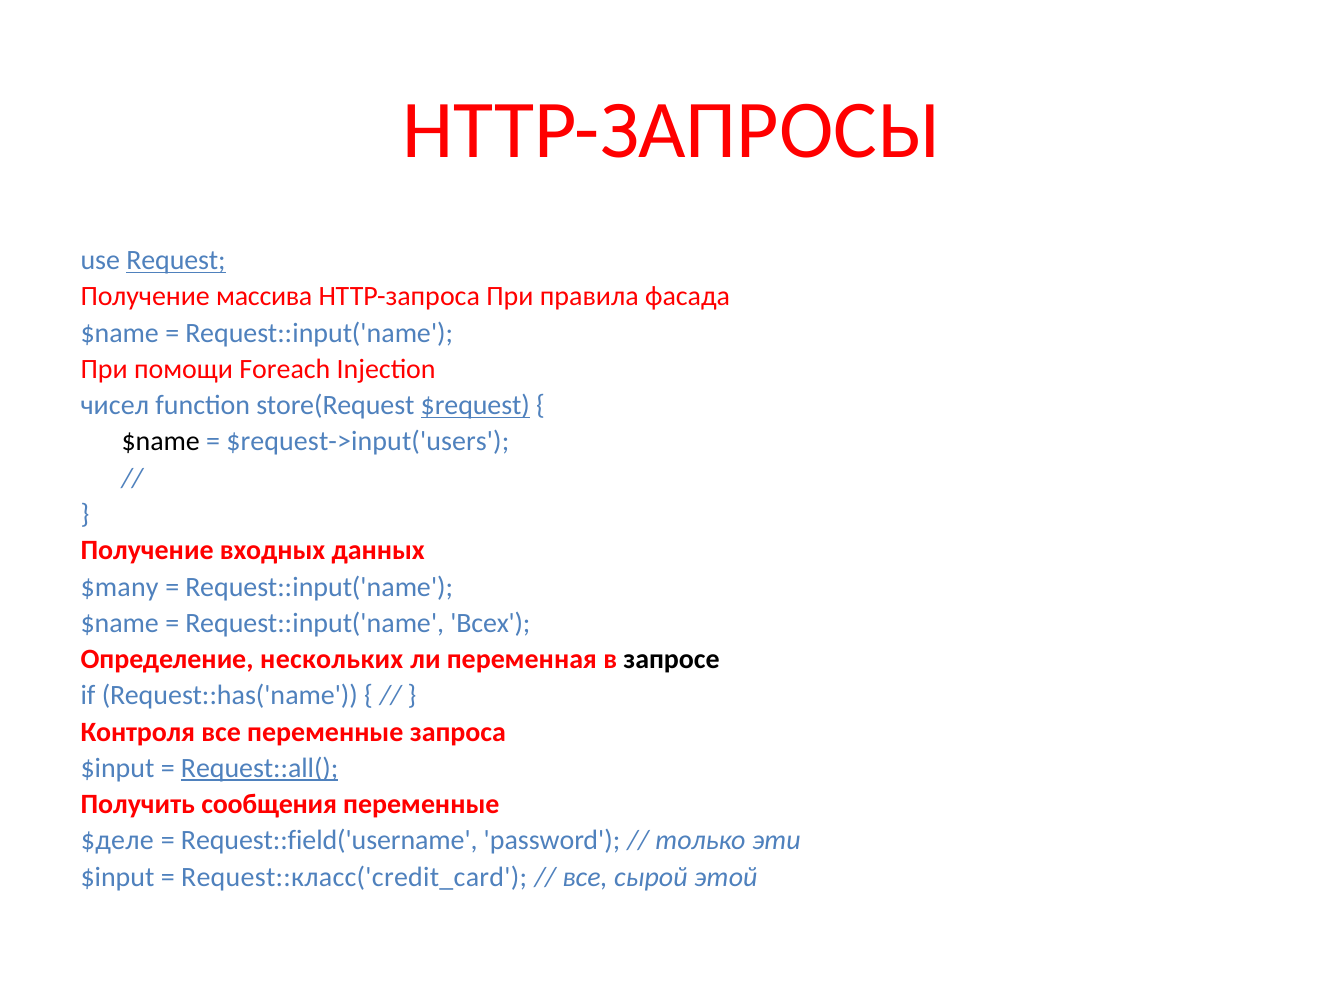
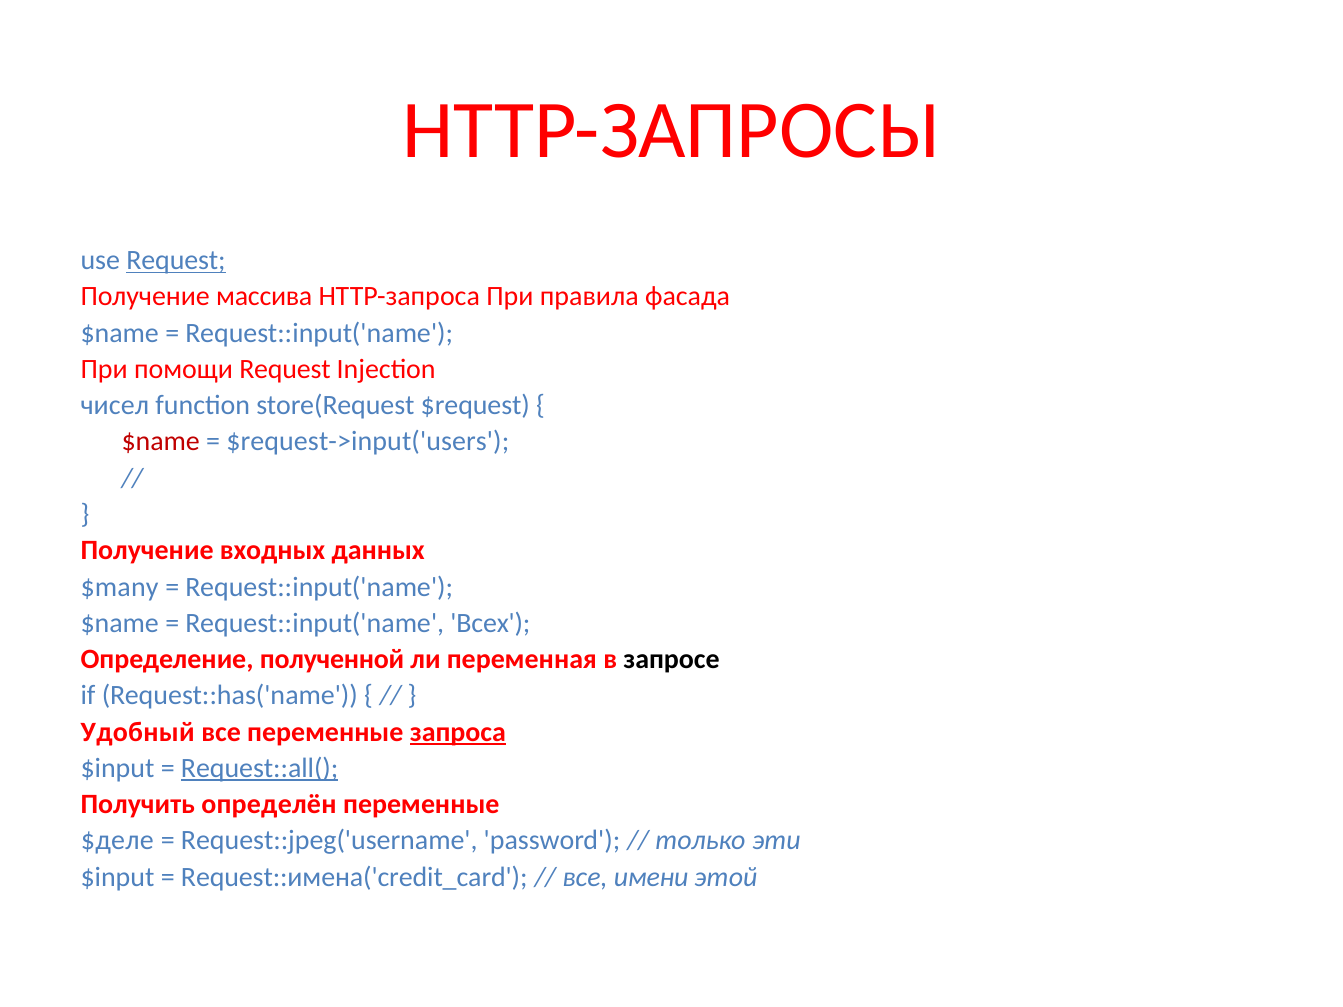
помощи Foreach: Foreach -> Request (285, 369)
$request underline: present -> none (475, 406)
$name colour: black -> red (161, 442)
нескольких: нескольких -> полученной (332, 659)
Контроля: Контроля -> Удобный (138, 732)
запроса underline: none -> present (458, 732)
сообщения: сообщения -> определён (269, 805)
Request::field('username: Request::field('username -> Request::jpeg('username (329, 841)
Request::класс('credit_card: Request::класс('credit_card -> Request::имена('credit_card (354, 877)
сырой: сырой -> имени (651, 877)
